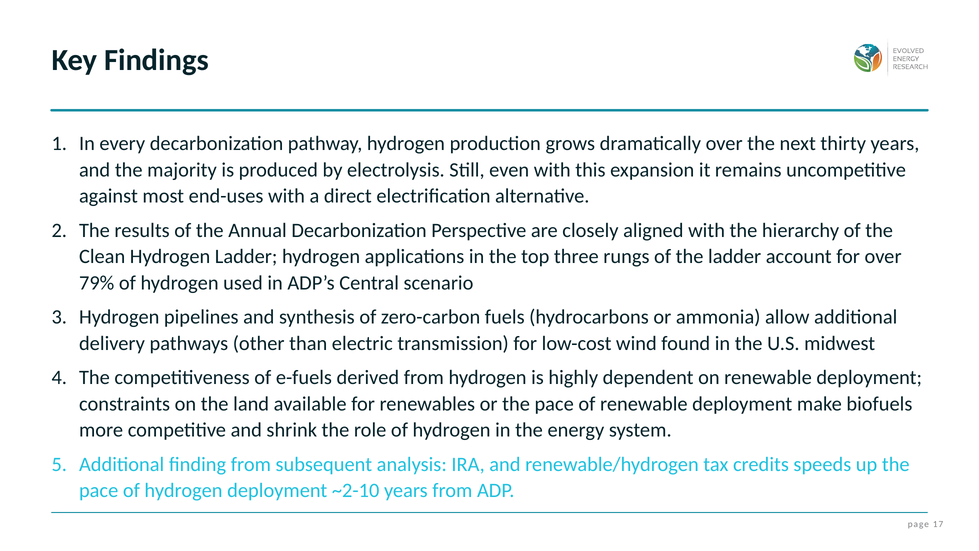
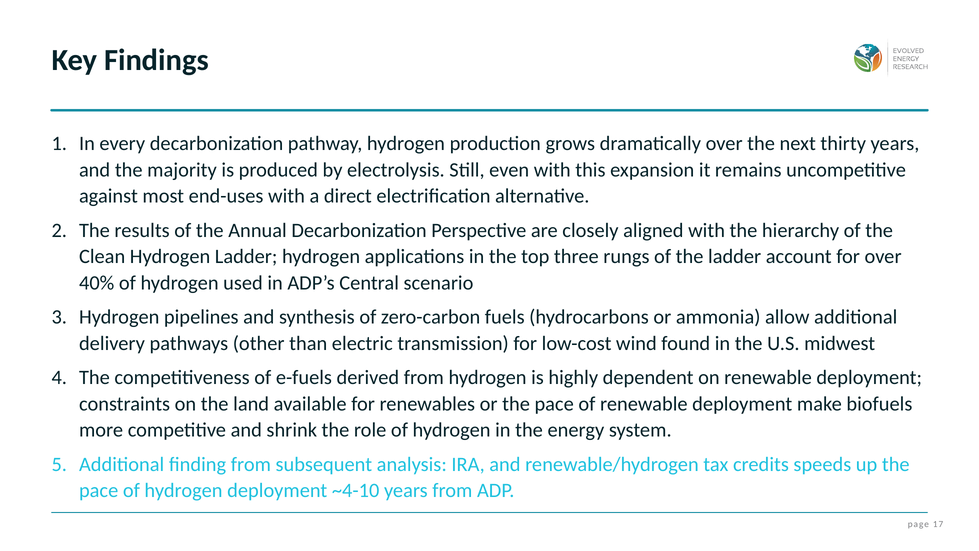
79%: 79% -> 40% (97, 283)
~2-10: ~2-10 -> ~4-10 (356, 490)
